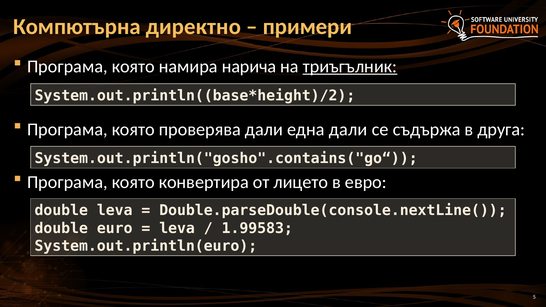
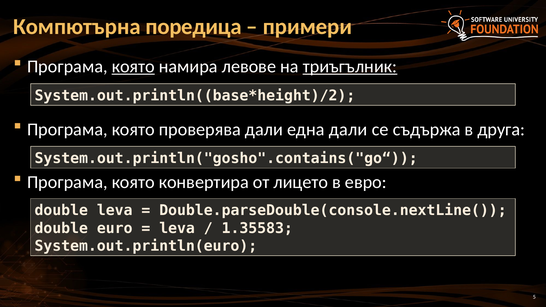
директно: директно -> поредица (194, 27)
която underline: none -> present (133, 66)
нарича: нарича -> левове (249, 66)
1.99583: 1.99583 -> 1.35583 (257, 228)
